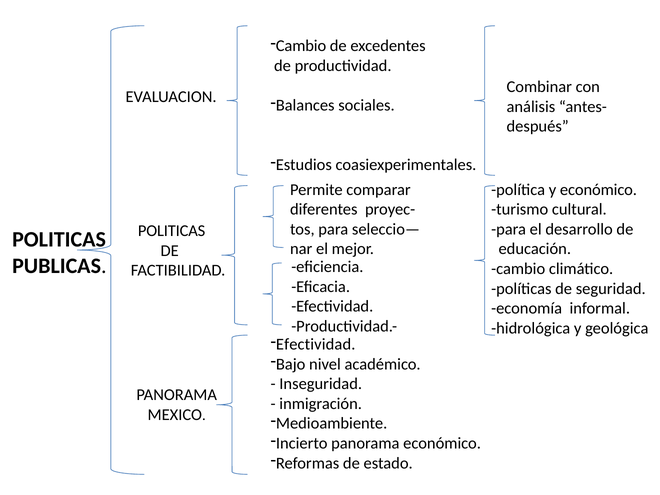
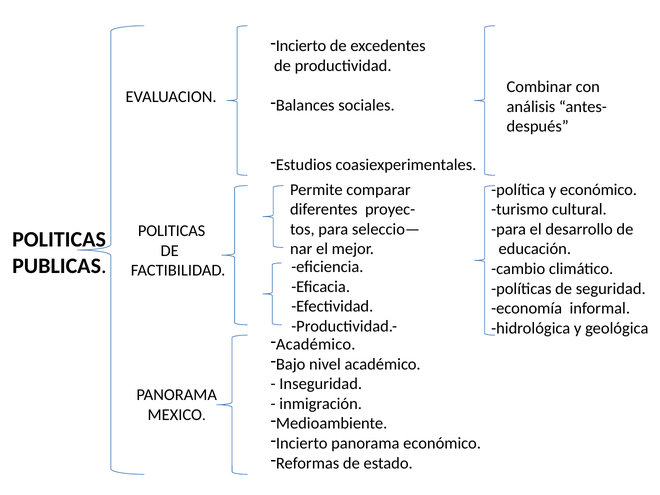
Cambio: Cambio -> Incierto (301, 46)
Efectividad: Efectividad -> Académico (316, 344)
